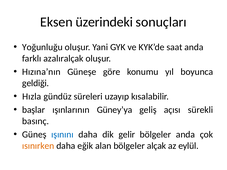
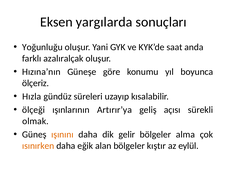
üzerindeki: üzerindeki -> yargılarda (104, 22)
geldiği: geldiği -> ölçeriz (36, 83)
başlar: başlar -> ölçeği (33, 110)
Güney’ya: Güney’ya -> Artırır’ya (114, 110)
basınç: basınç -> olmak (36, 121)
ışınını colour: blue -> orange (62, 135)
bölgeler anda: anda -> alma (185, 135)
alçak: alçak -> kıştır (156, 146)
